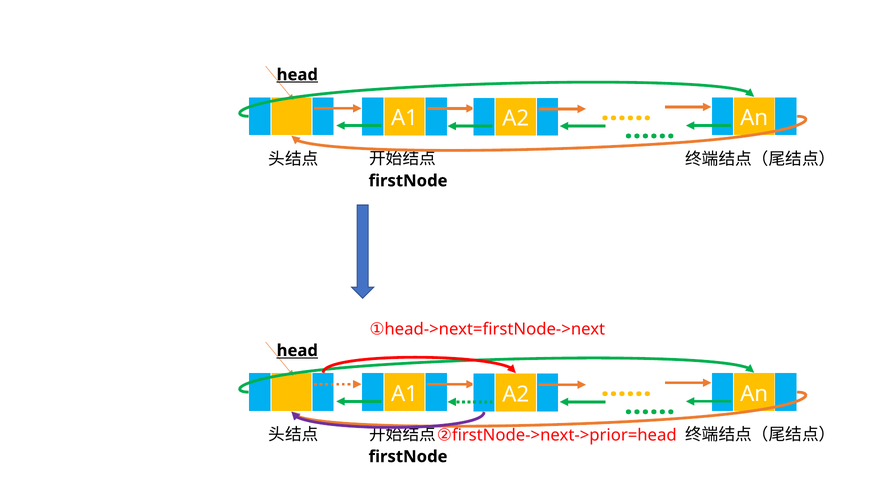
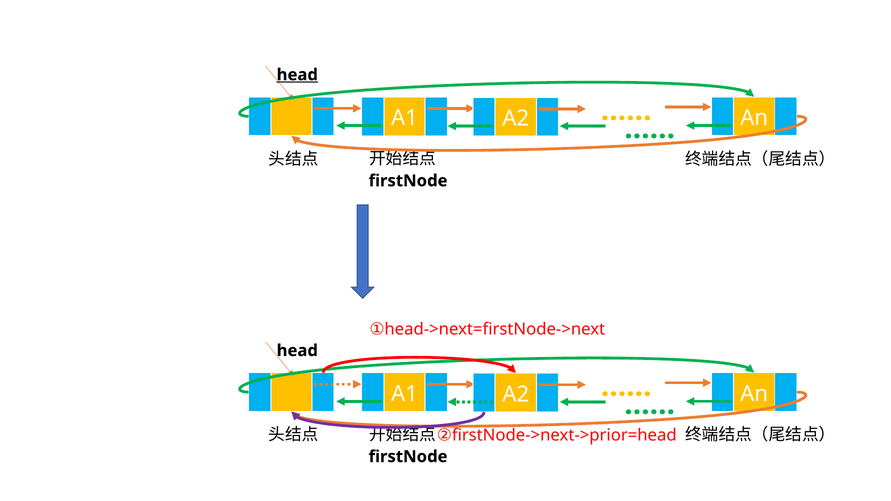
head underline: present -> none (297, 351)
